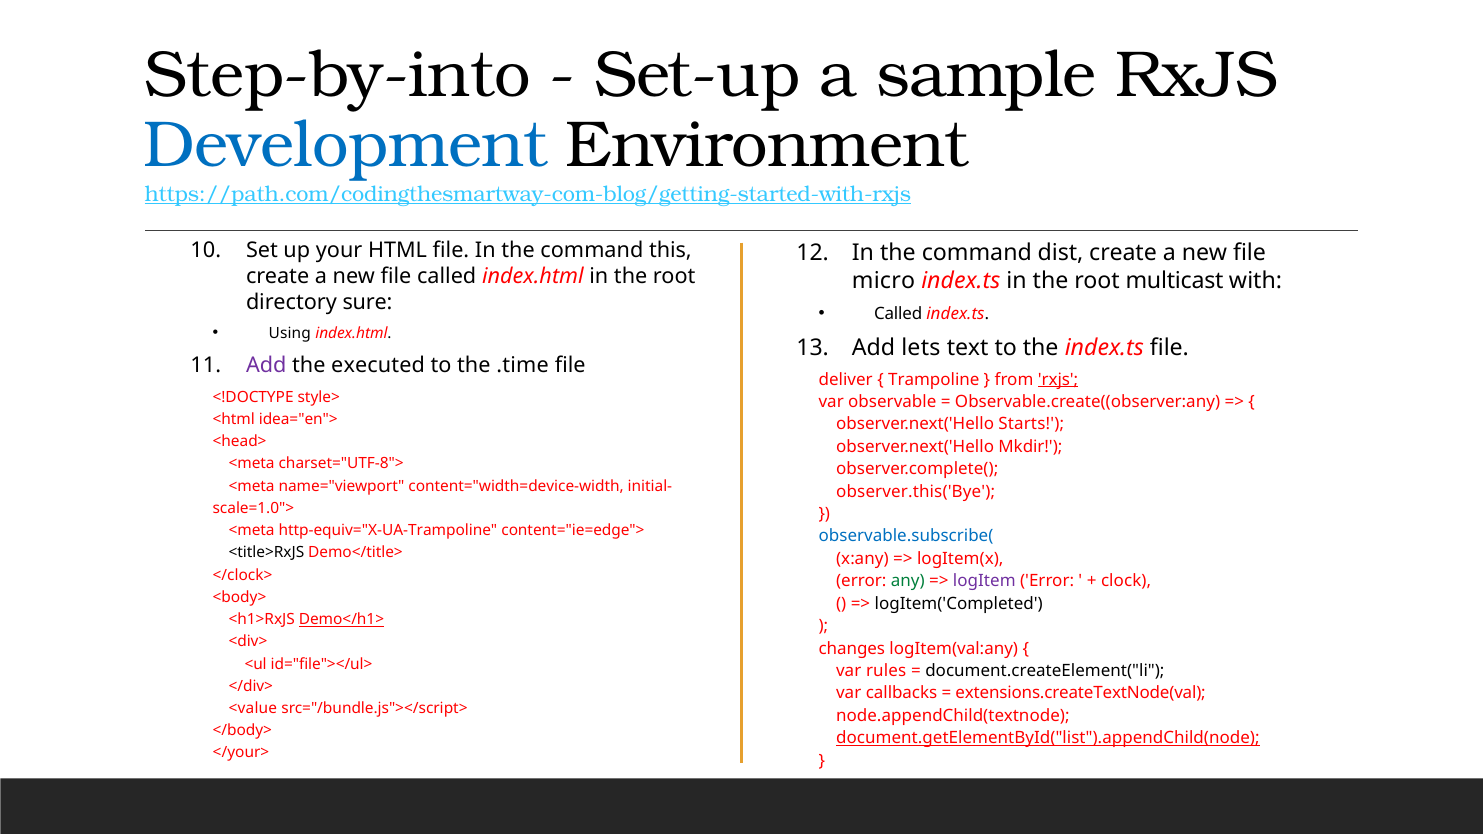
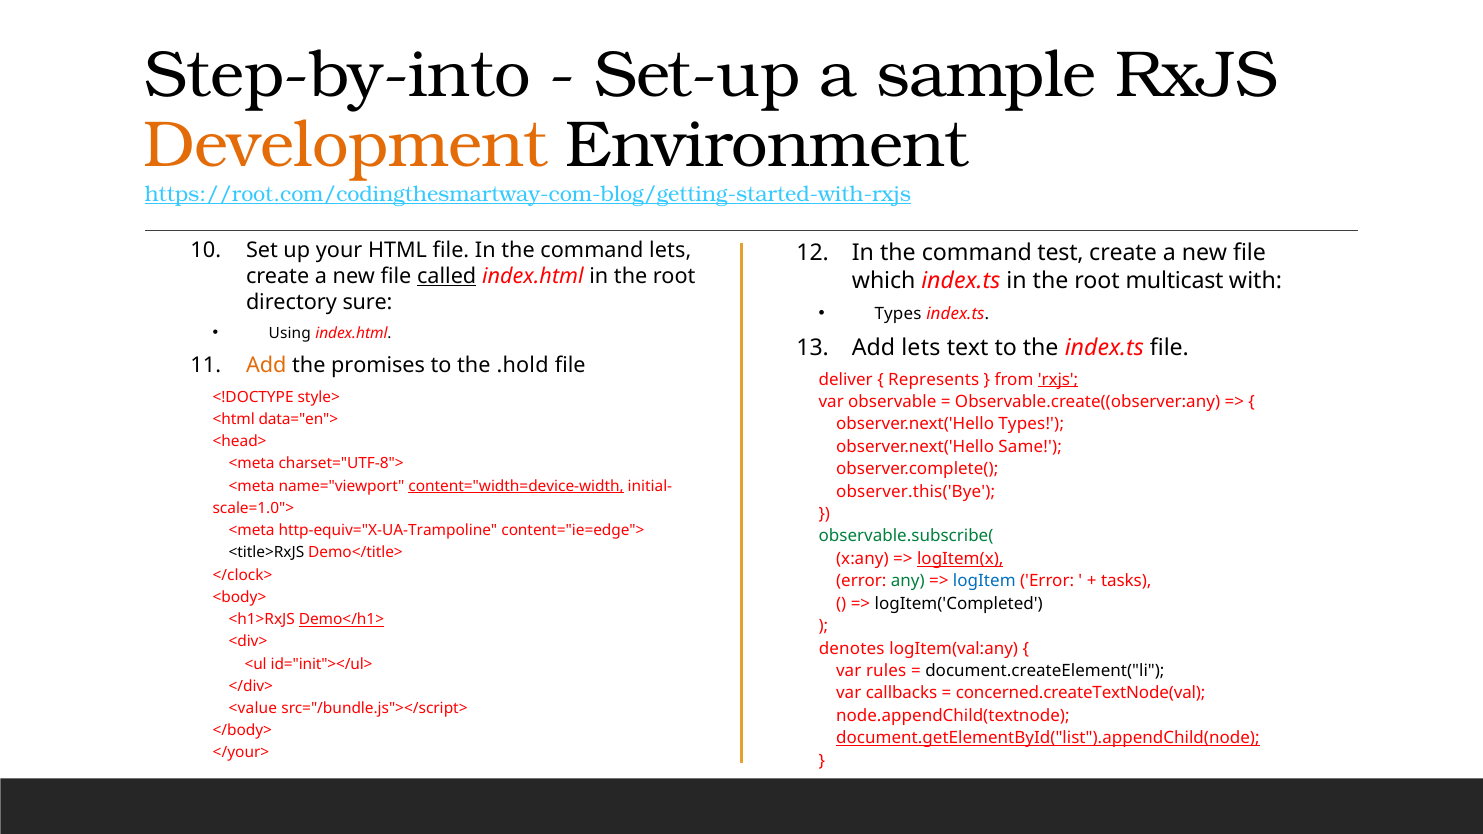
Development colour: blue -> orange (346, 145)
https://path.com/codingthesmartway-com-blog/getting-started-with-rxjs: https://path.com/codingthesmartway-com-blog/getting-started-with-rxjs -> https://root.com/codingthesmartway-com-blog/getting-started-with-rxjs (528, 194)
command this: this -> lets (670, 250)
dist: dist -> test (1061, 253)
called underline: none -> present (447, 276)
micro: micro -> which (884, 281)
Called: Called -> Types (898, 314)
Add colour: purple -> orange (266, 365)
executed: executed -> promises (378, 365)
.time: .time -> .hold (523, 365)
Trampoline: Trampoline -> Represents (934, 380)
idea="en">: idea="en"> -> data="en"> (298, 419)
observer.next('Hello Starts: Starts -> Types (1031, 424)
Mkdir: Mkdir -> Same (1030, 447)
content="width=device-width underline: none -> present (516, 486)
observable.subscribe( colour: blue -> green (906, 537)
logItem(x underline: none -> present (960, 559)
logItem colour: purple -> blue (984, 581)
clock: clock -> tasks (1126, 581)
changes: changes -> denotes (852, 649)
id="file"></ul>: id="file"></ul> -> id="init"></ul> (322, 664)
extensions.createTextNode(val: extensions.createTextNode(val -> concerned.createTextNode(val (1081, 693)
